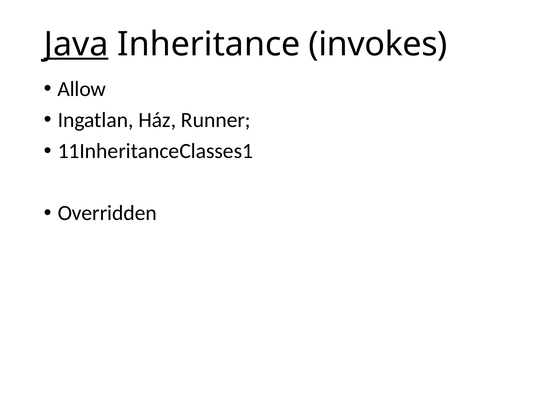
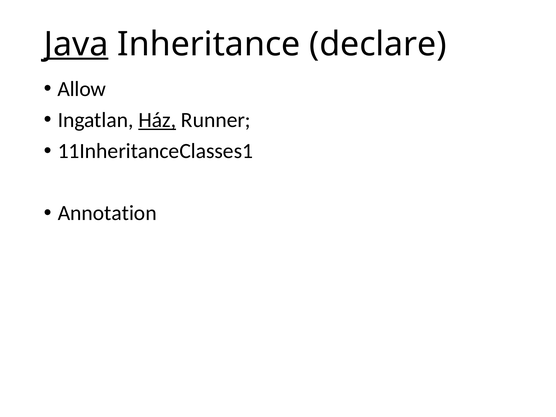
invokes: invokes -> declare (378, 44)
Ház underline: none -> present (157, 120)
Overridden: Overridden -> Annotation (107, 213)
